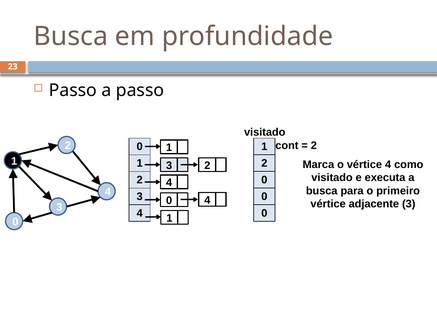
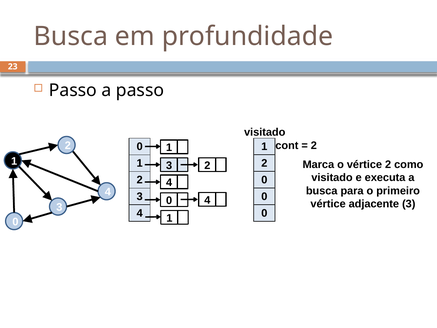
vértice 4: 4 -> 2 (388, 164)
